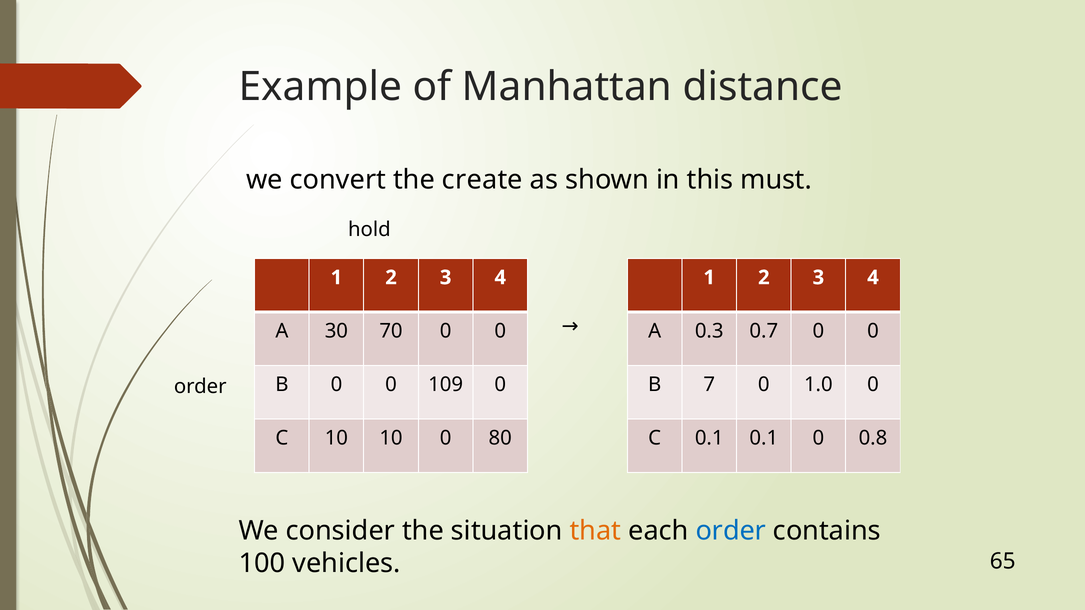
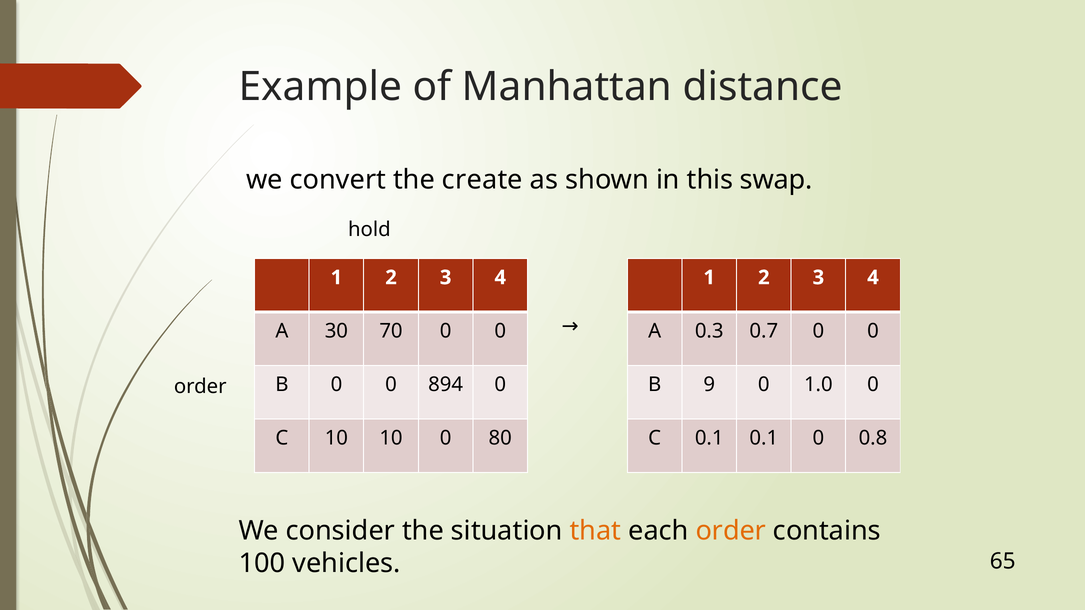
must: must -> swap (776, 180)
109: 109 -> 894 (446, 385)
7: 7 -> 9 (709, 385)
order colour: blue -> orange (731, 531)
